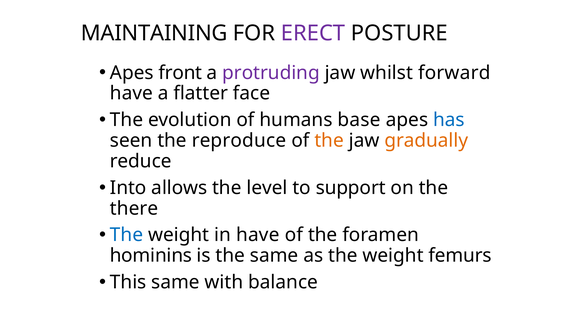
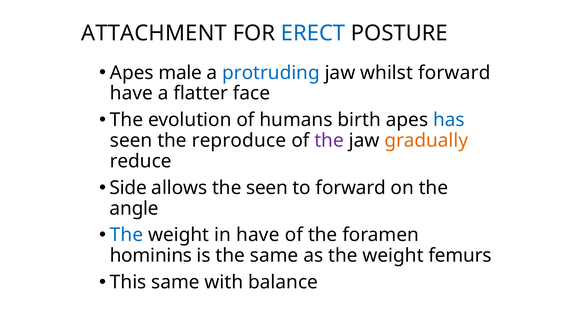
MAINTAINING: MAINTAINING -> ATTACHMENT (154, 33)
ERECT colour: purple -> blue (313, 33)
front: front -> male (180, 73)
protruding colour: purple -> blue (271, 73)
base: base -> birth (359, 120)
the colour: orange -> purple (329, 140)
Into: Into -> Side (128, 188)
the level: level -> seen (267, 188)
to support: support -> forward (351, 188)
there: there -> angle (134, 208)
